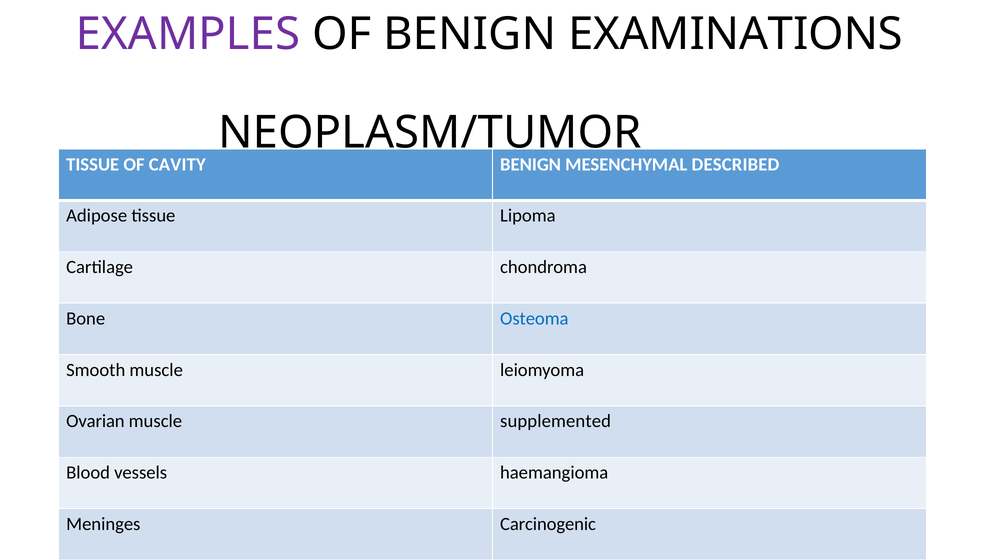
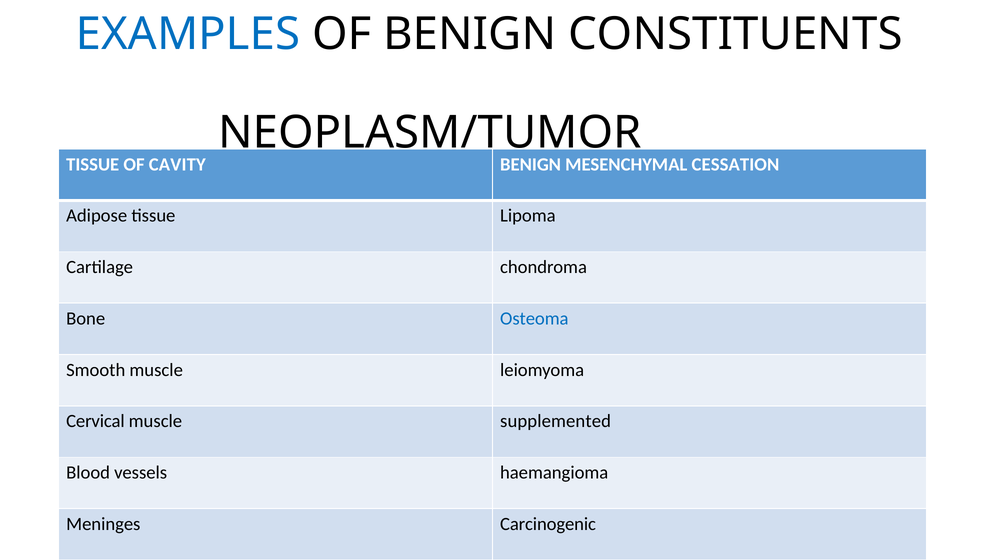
EXAMPLES colour: purple -> blue (188, 34)
EXAMINATIONS: EXAMINATIONS -> CONSTITUENTS (735, 34)
DESCRIBED: DESCRIBED -> CESSATION (735, 164)
Ovarian: Ovarian -> Cervical (95, 421)
